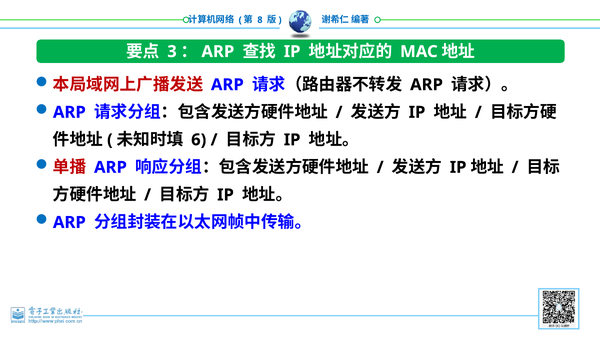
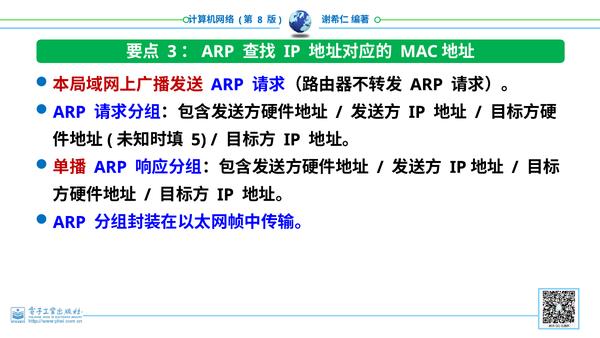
6: 6 -> 5 (199, 140)
